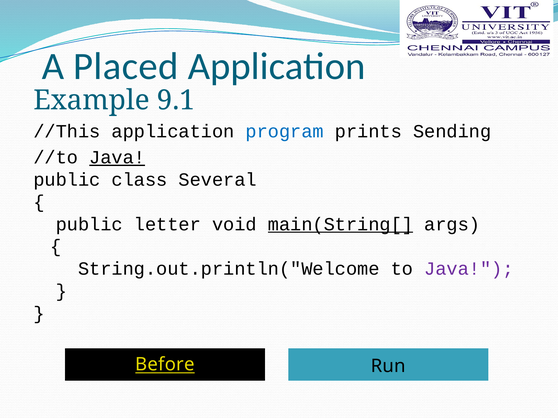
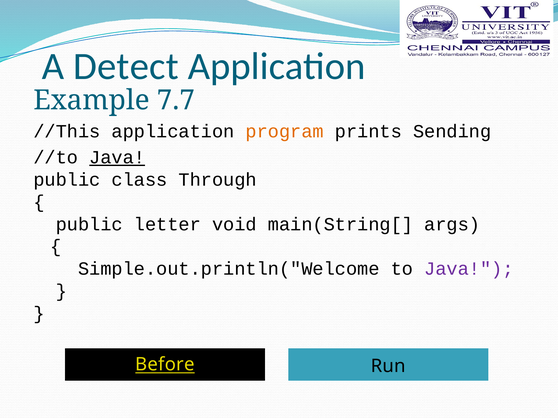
Placed: Placed -> Detect (126, 67)
9.1: 9.1 -> 7.7 (176, 101)
program colour: blue -> orange (285, 131)
Several: Several -> Through (218, 180)
main(String[ underline: present -> none (340, 224)
String.out.println("Welcome: String.out.println("Welcome -> Simple.out.println("Welcome (229, 269)
